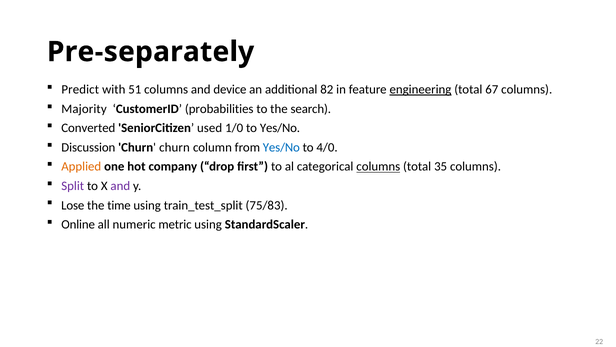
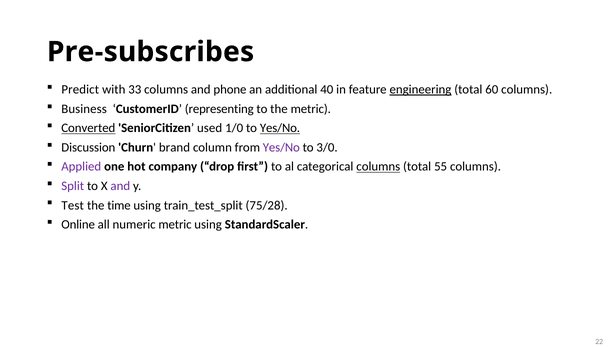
Pre-separately: Pre-separately -> Pre-subscribes (151, 52)
51: 51 -> 33 (135, 89)
device: device -> phone (230, 89)
82: 82 -> 40 (327, 89)
67: 67 -> 60 (492, 89)
Majority: Majority -> Business (84, 109)
probabilities: probabilities -> representing (219, 109)
the search: search -> metric (311, 109)
Converted underline: none -> present (88, 128)
Yes/No underline: none -> present (280, 128)
Churn churn: churn -> brand (174, 147)
Yes/No colour: blue -> purple (281, 147)
4/0: 4/0 -> 3/0 (327, 147)
Applied colour: orange -> purple (81, 167)
35: 35 -> 55 (441, 167)
Lose: Lose -> Test (73, 205)
75/83: 75/83 -> 75/28 (267, 205)
